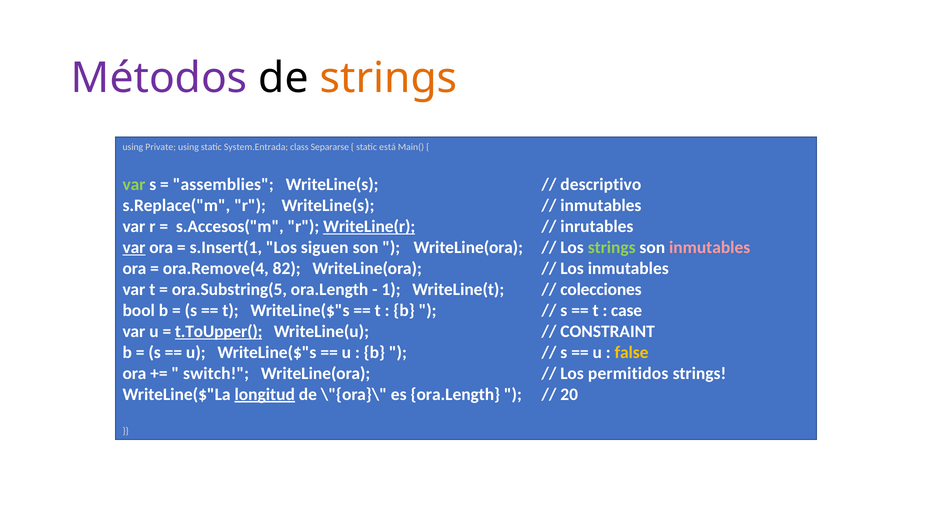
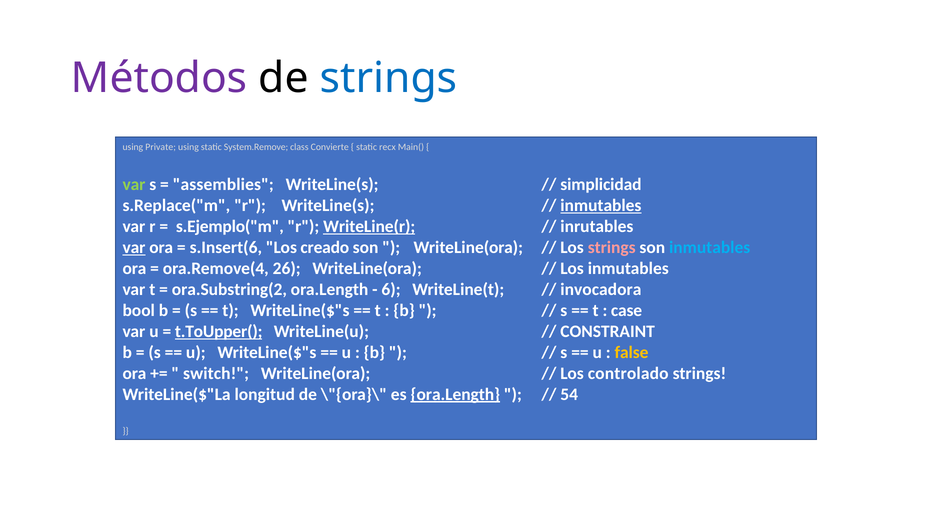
strings colour: orange -> blue (389, 78)
System.Entrada: System.Entrada -> System.Remove (256, 147)
Separarse: Separarse -> Convierte (330, 147)
está: está -> recx (388, 147)
descriptivo: descriptivo -> simplicidad (601, 185)
inmutables underline: none -> present (601, 205)
s.Accesos("m: s.Accesos("m -> s.Ejemplo("m (230, 226)
s.Insert(1: s.Insert(1 -> s.Insert(6 (226, 247)
siguen: siguen -> creado (325, 247)
strings colour: light green -> pink (612, 247)
inmutables colour: pink -> light blue (710, 247)
82: 82 -> 26 (287, 268)
ora.Substring(5: ora.Substring(5 -> ora.Substring(2 (229, 289)
1: 1 -> 6 (391, 289)
colecciones: colecciones -> invocadora (601, 289)
permitidos: permitidos -> controlado (628, 373)
longitud underline: present -> none (265, 394)
ora.Length underline: none -> present (455, 394)
20: 20 -> 54 (569, 394)
